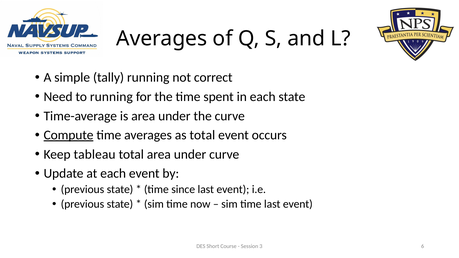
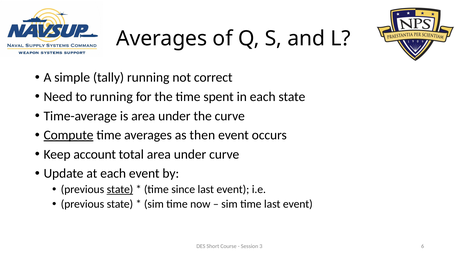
as total: total -> then (202, 135)
tableau: tableau -> account (95, 154)
state underline: none -> present (120, 189)
